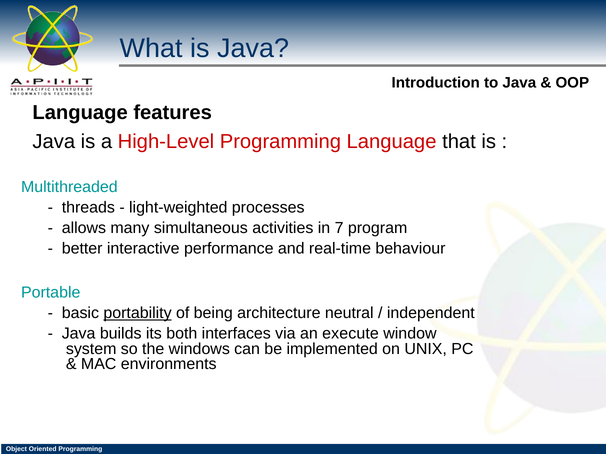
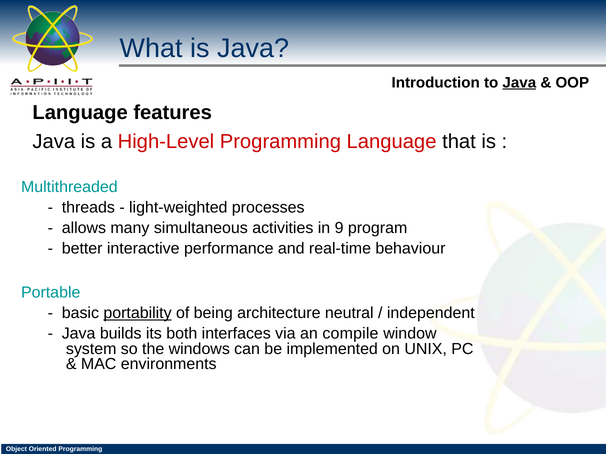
Java underline: none -> present (519, 83)
7: 7 -> 9 (339, 228)
execute: execute -> compile (350, 334)
